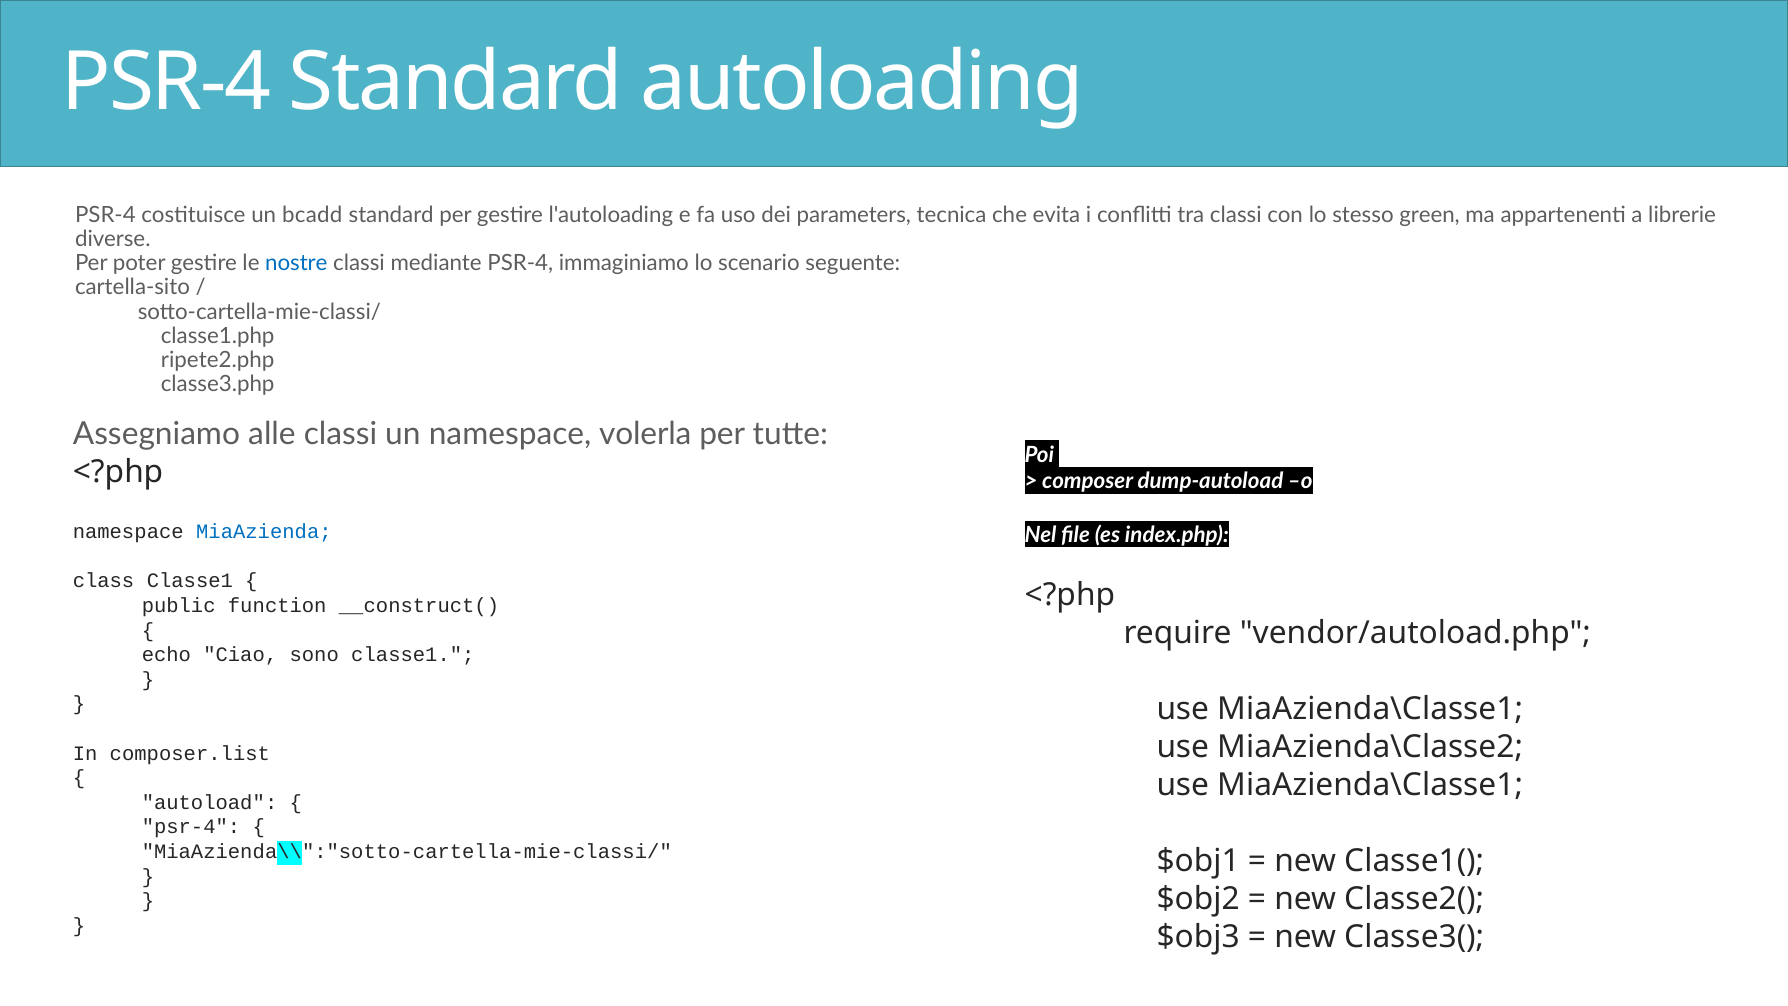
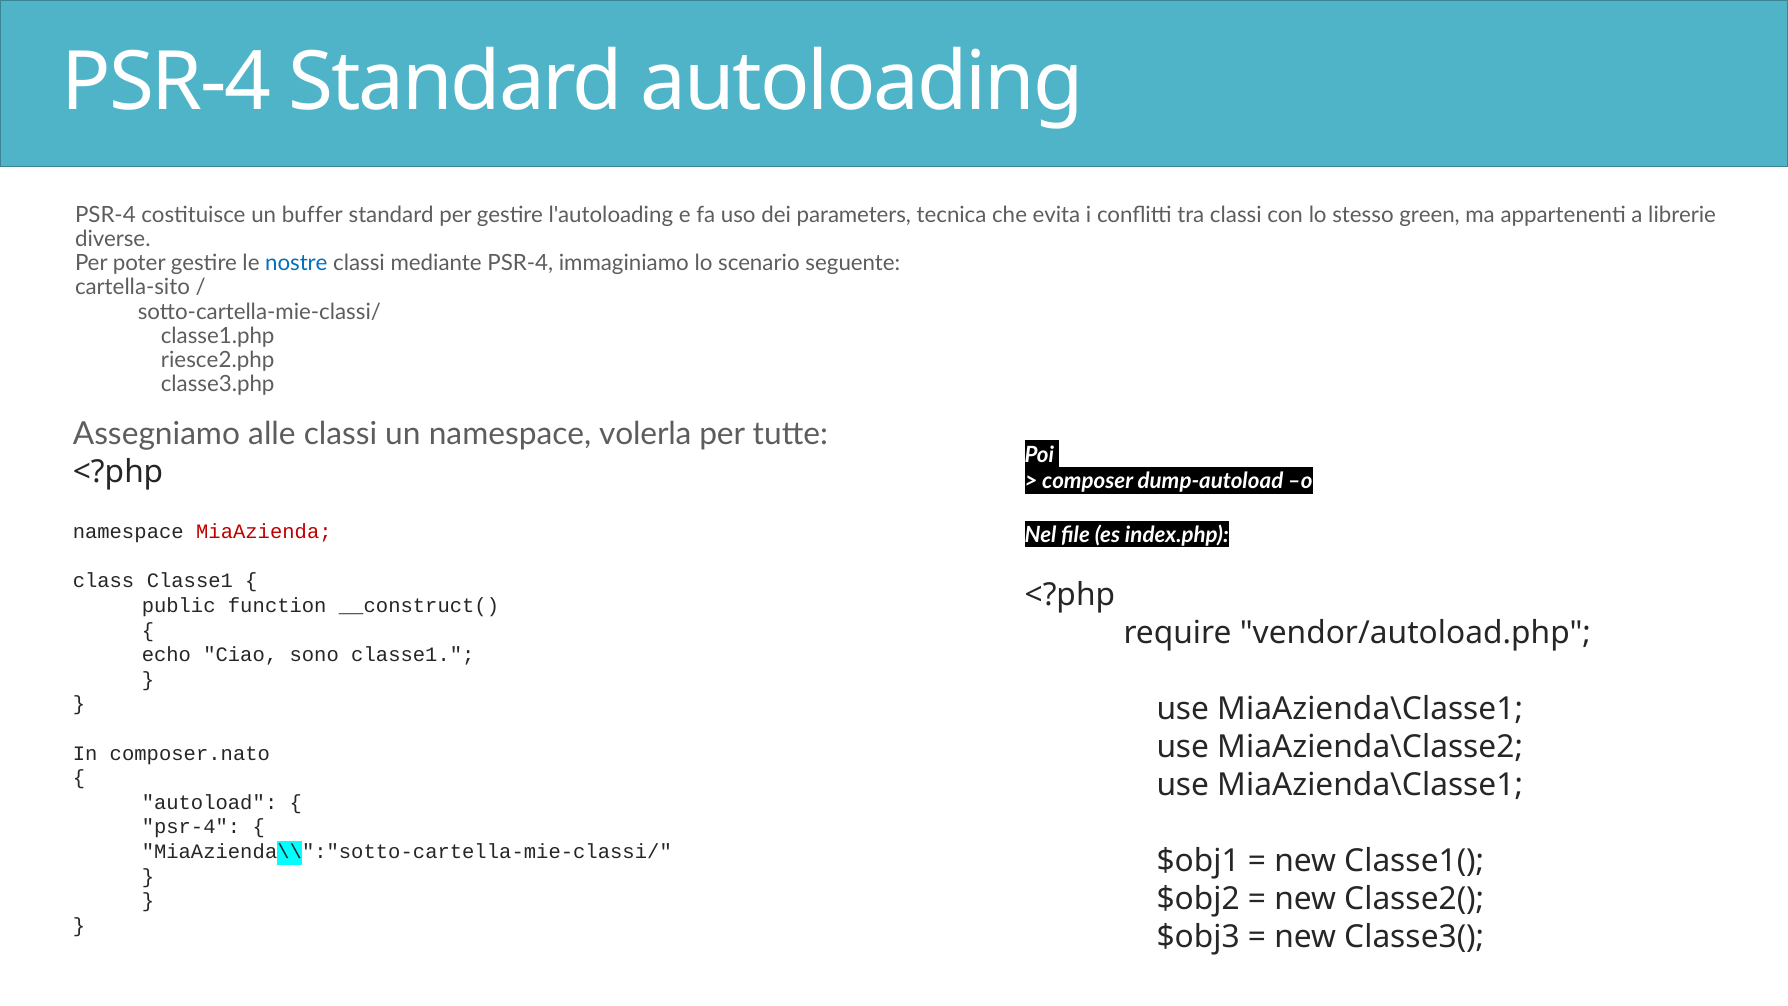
bcadd: bcadd -> buffer (312, 215)
ripete2.php: ripete2.php -> riesce2.php (218, 360)
MiaAzienda colour: blue -> red (264, 532)
composer.list: composer.list -> composer.nato (190, 753)
